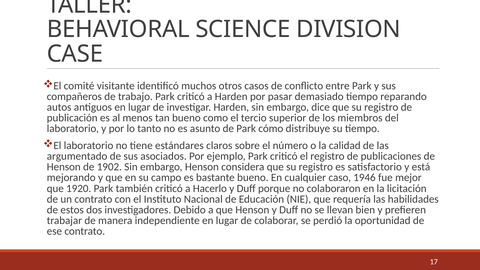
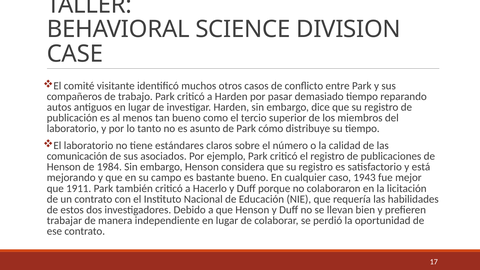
argumentado: argumentado -> comunicación (77, 156)
1902: 1902 -> 1984 (109, 167)
1946: 1946 -> 1943 (365, 178)
1920: 1920 -> 1911 (79, 188)
